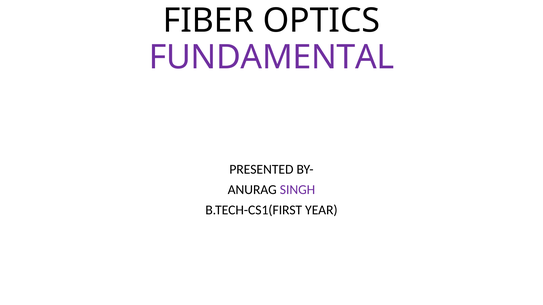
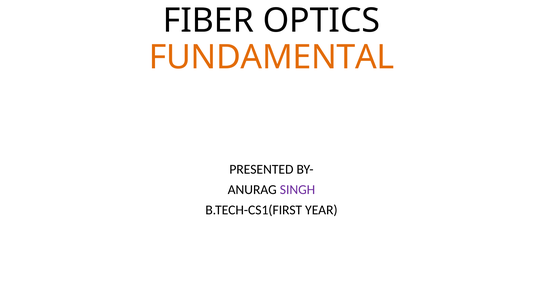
FUNDAMENTAL colour: purple -> orange (272, 57)
